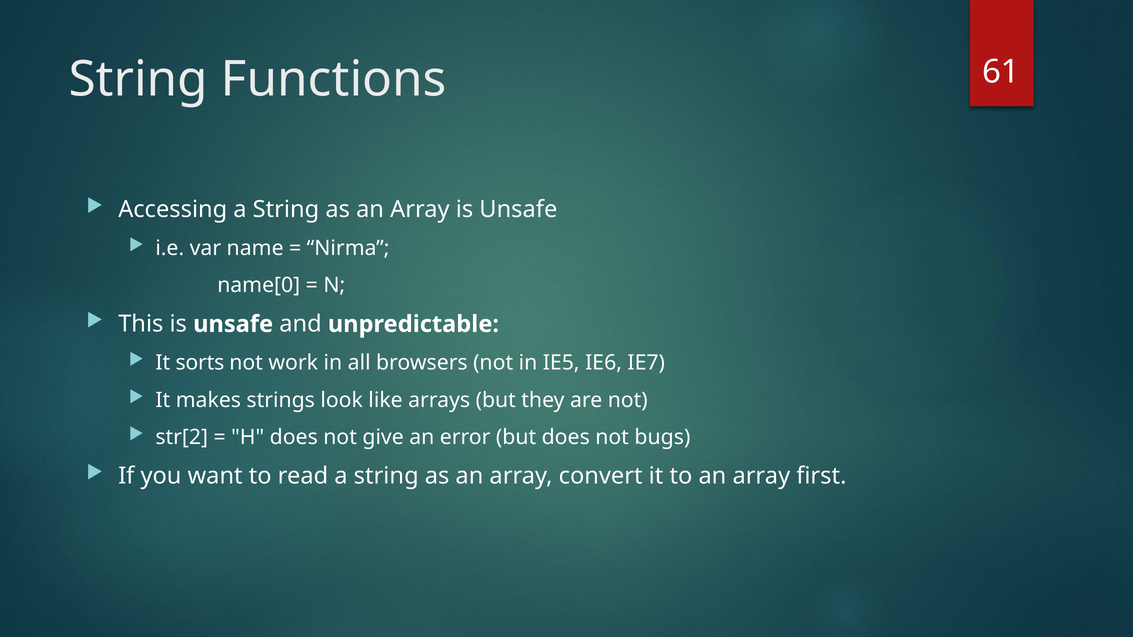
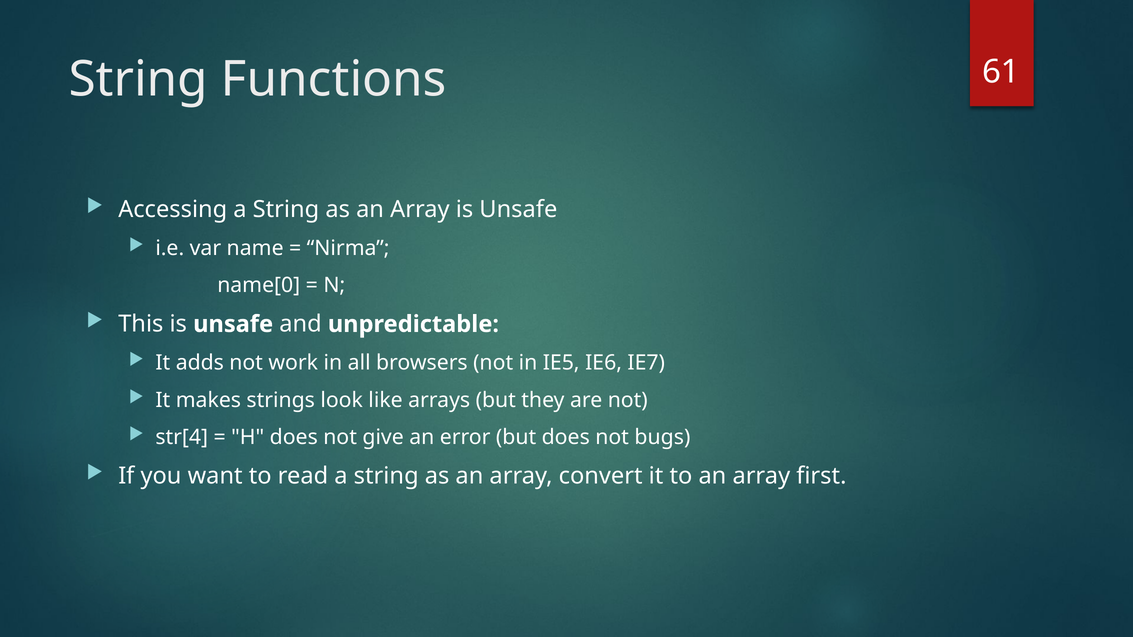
sorts: sorts -> adds (200, 363)
str[2: str[2 -> str[4 (182, 437)
